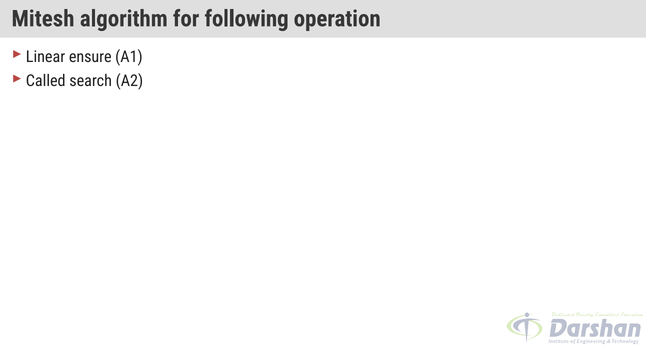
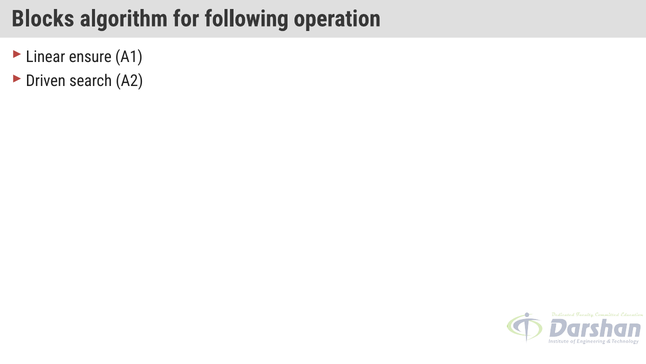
Mitesh: Mitesh -> Blocks (43, 19)
Called: Called -> Driven (46, 81)
